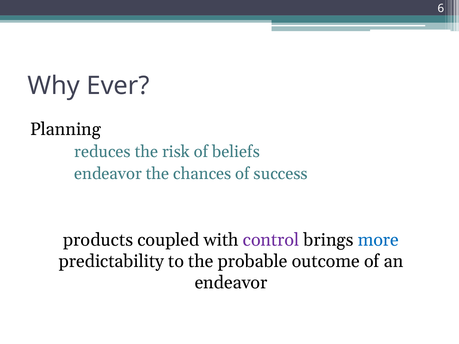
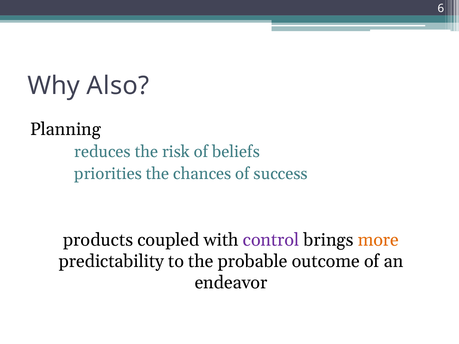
Ever: Ever -> Also (118, 86)
endeavor: endeavor -> priorities (108, 174)
more colour: blue -> orange (378, 240)
